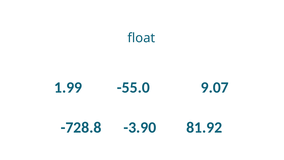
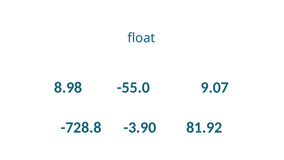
1.99: 1.99 -> 8.98 (68, 87)
